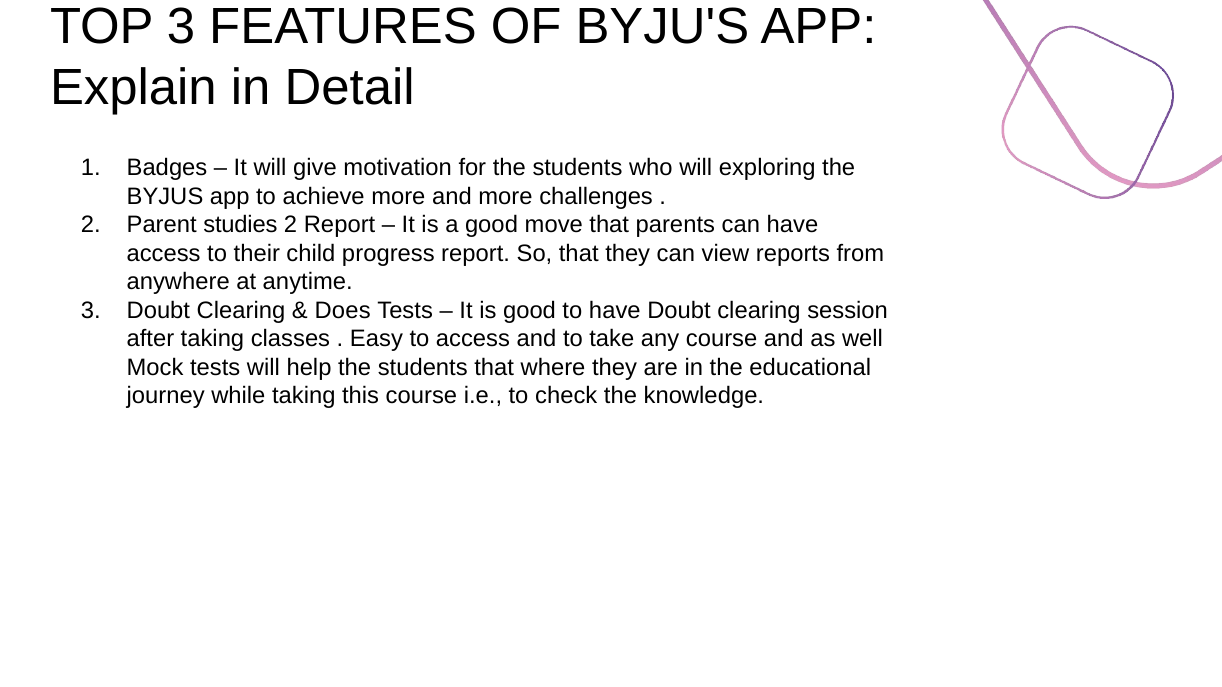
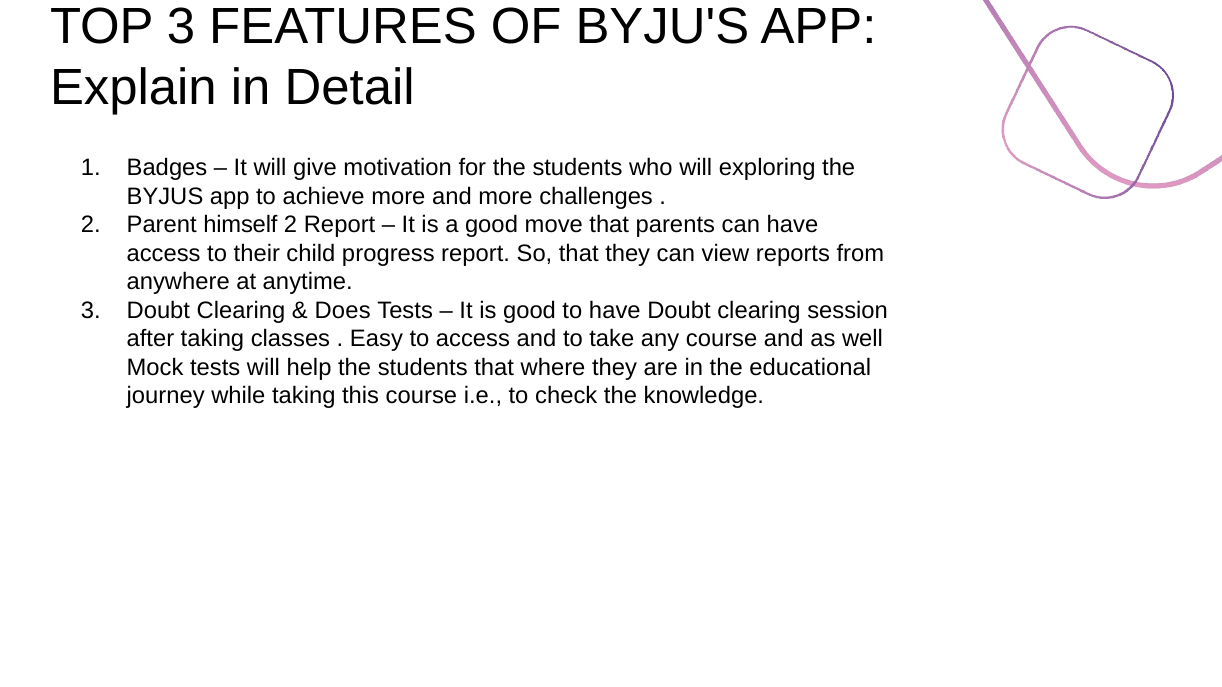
studies: studies -> himself (240, 225)
